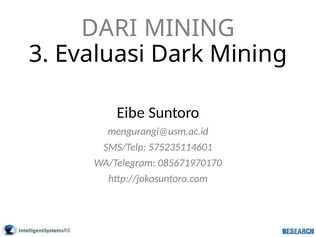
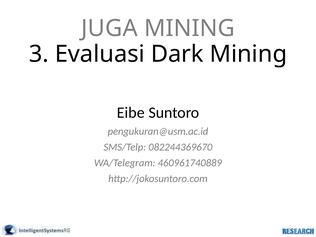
DARI: DARI -> JUGA (109, 28)
mengurangi@usm.ac.id: mengurangi@usm.ac.id -> pengukuran@usm.ac.id (158, 131)
575235114601: 575235114601 -> 082244369670 (180, 147)
085671970170: 085671970170 -> 460961740889 (190, 163)
